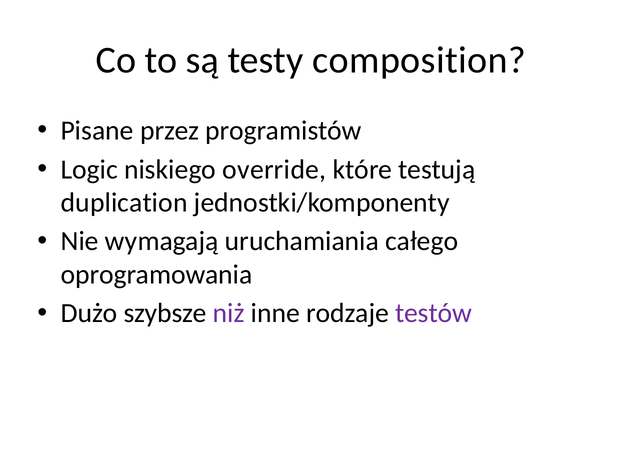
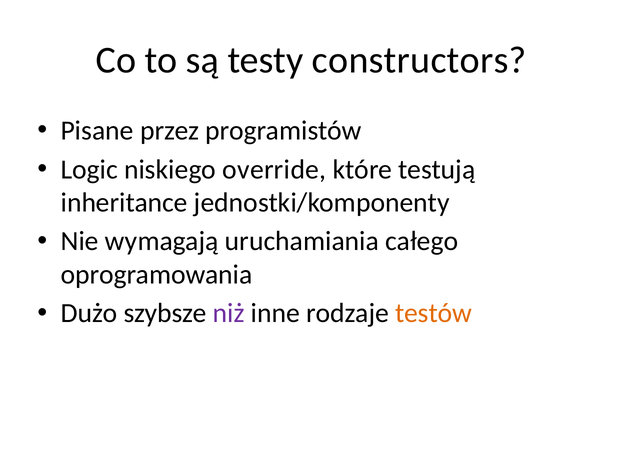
composition: composition -> constructors (419, 60)
duplication: duplication -> inheritance (124, 203)
testów colour: purple -> orange (434, 313)
